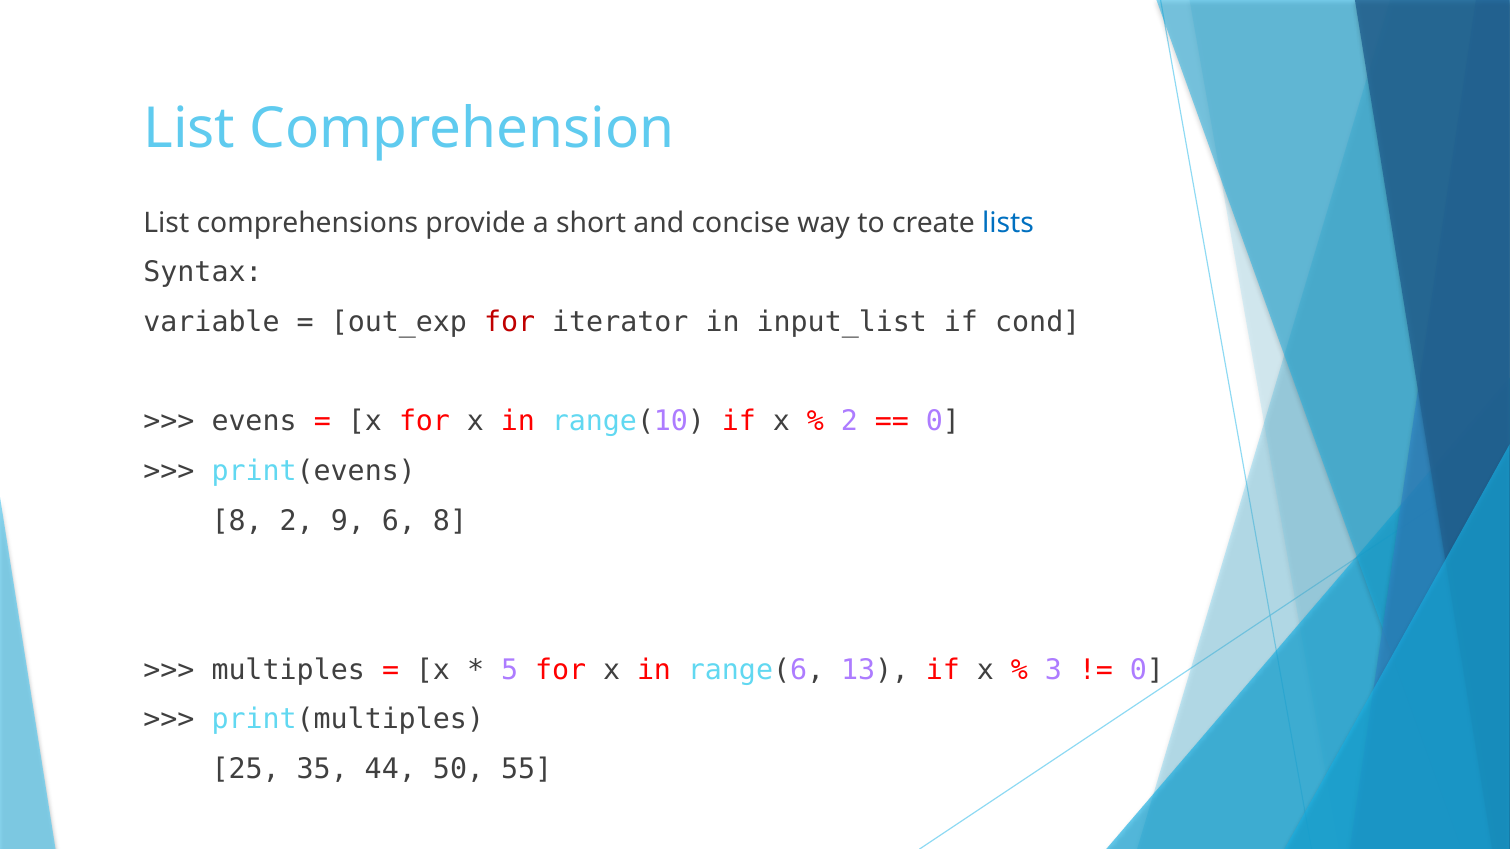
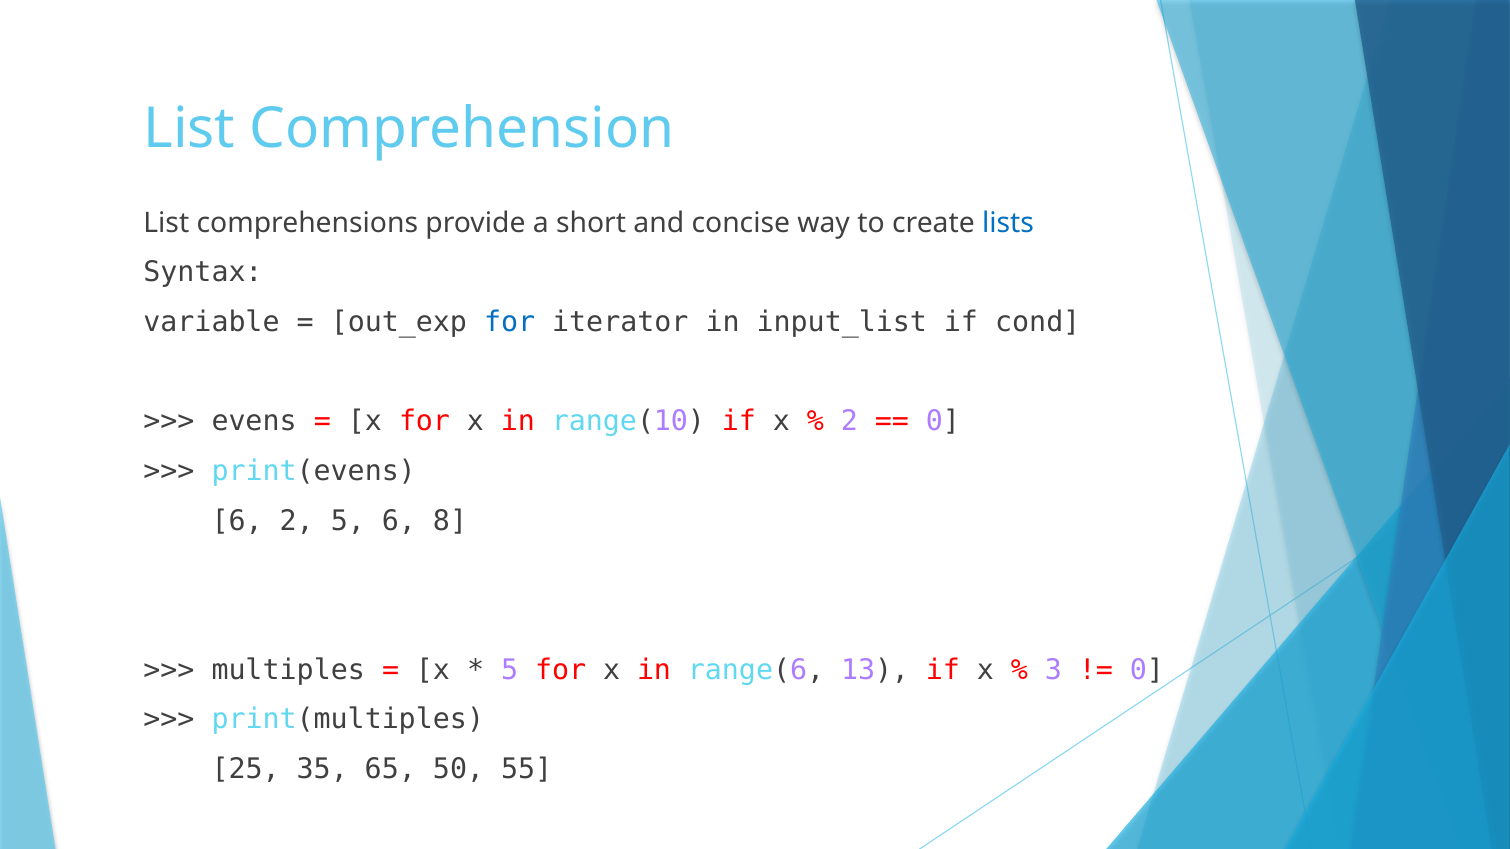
for colour: red -> blue (510, 322)
8: 8 -> 6 (237, 521)
2 9: 9 -> 5 (348, 521)
44: 44 -> 65 (390, 770)
